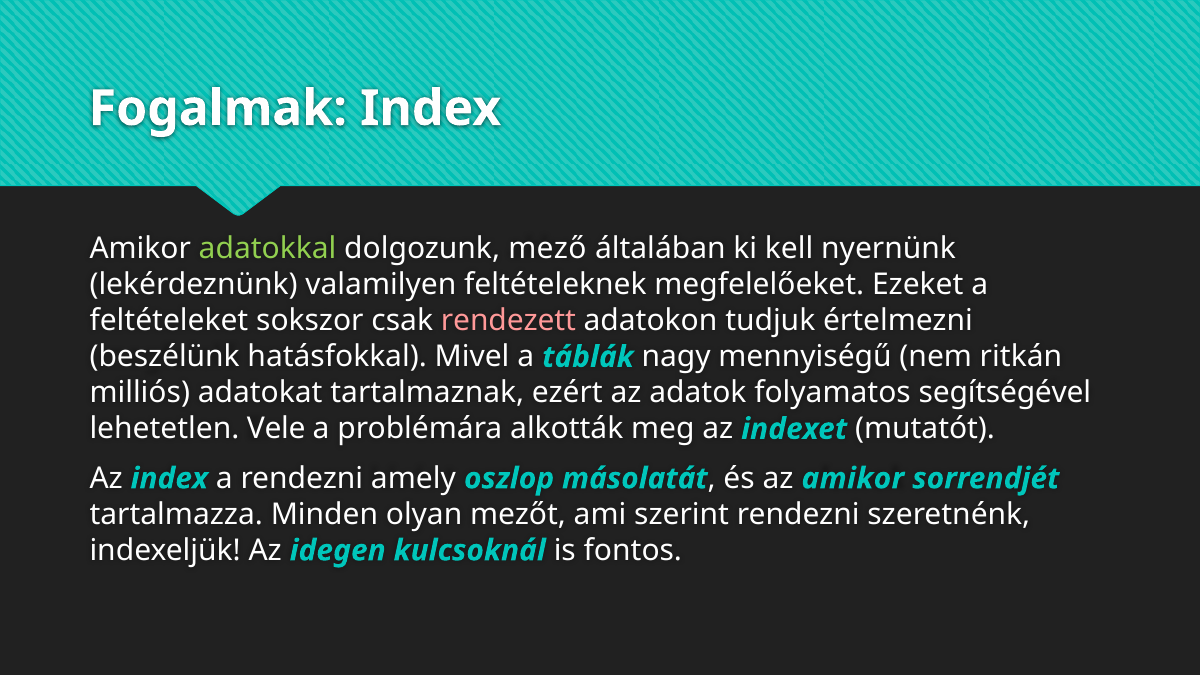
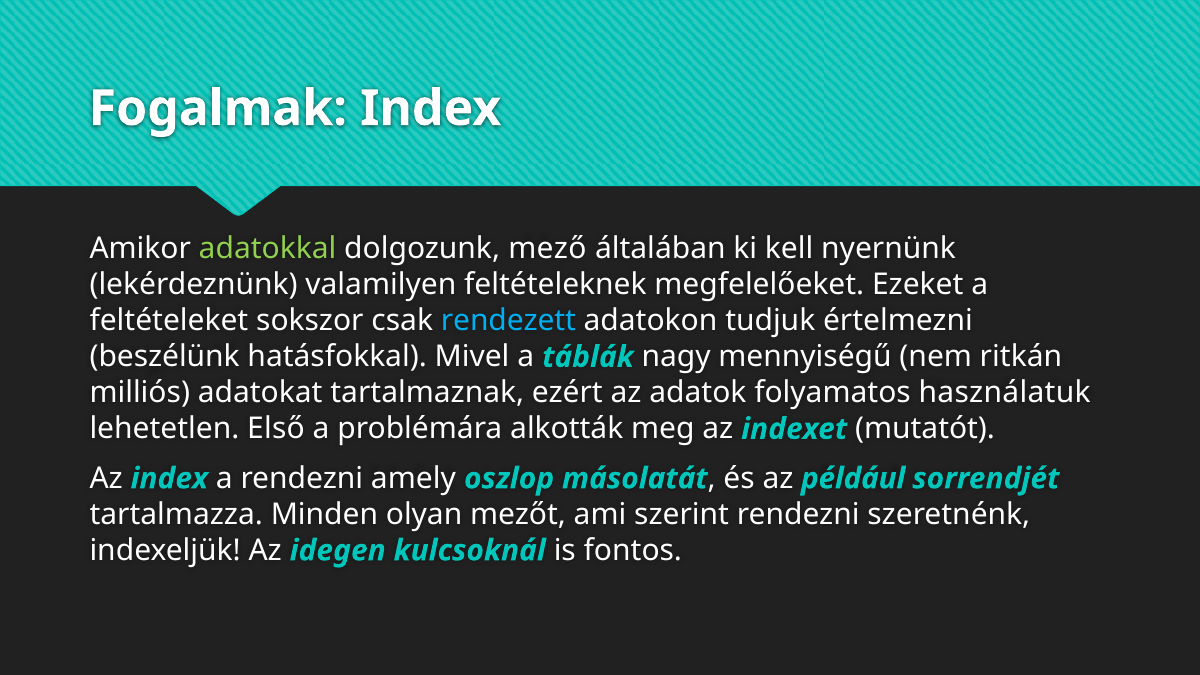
rendezett colour: pink -> light blue (508, 321)
segítségével: segítségével -> használatuk (1005, 393)
Vele: Vele -> Első (276, 429)
az amikor: amikor -> például (853, 479)
